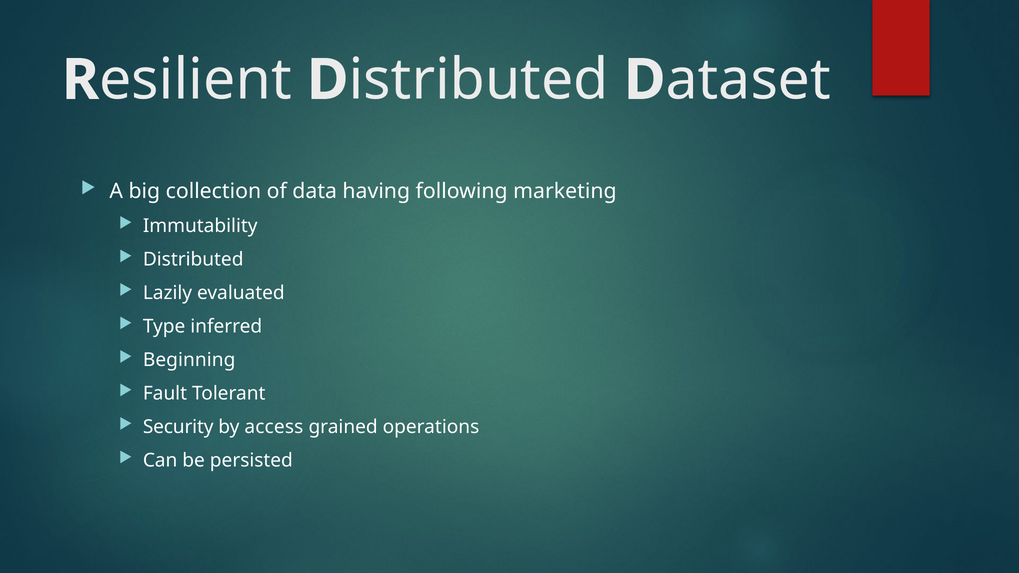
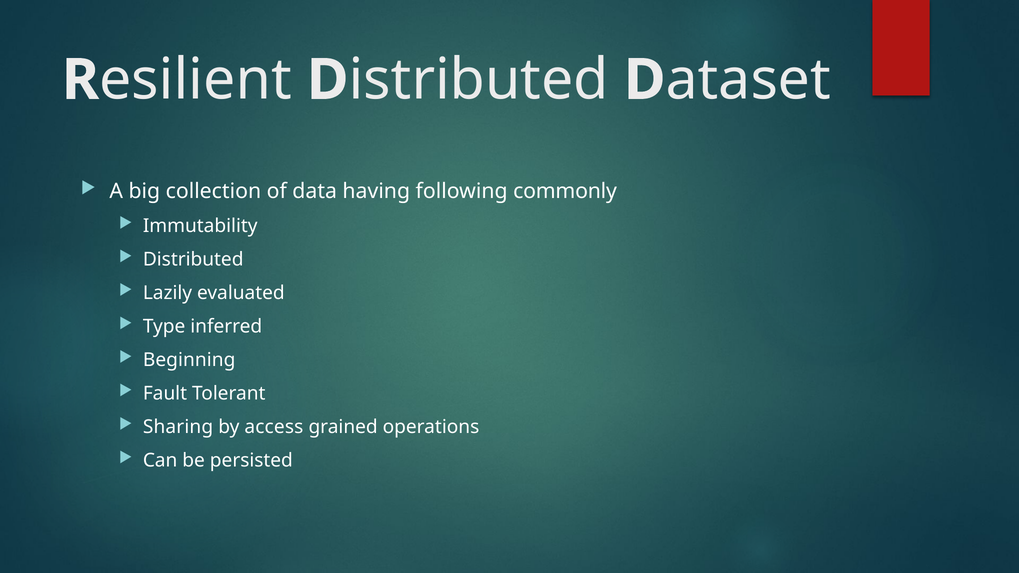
marketing: marketing -> commonly (565, 191)
Security: Security -> Sharing (178, 427)
